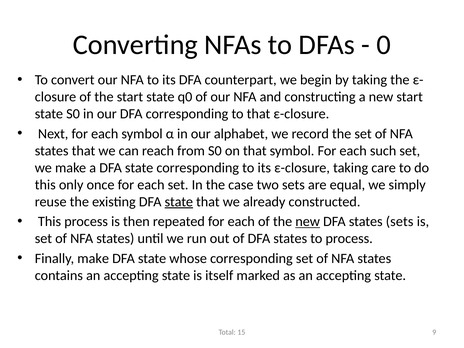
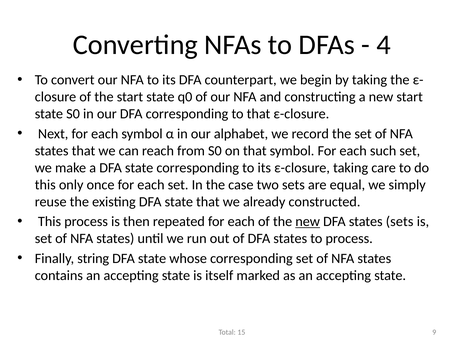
0: 0 -> 4 (384, 45)
state underline: present -> none (179, 202)
Finally make: make -> string (93, 258)
